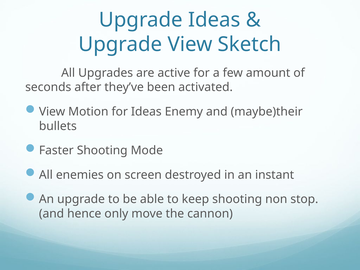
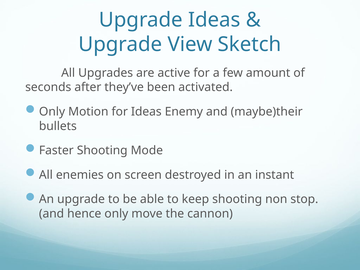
View: View -> Only (52, 112)
